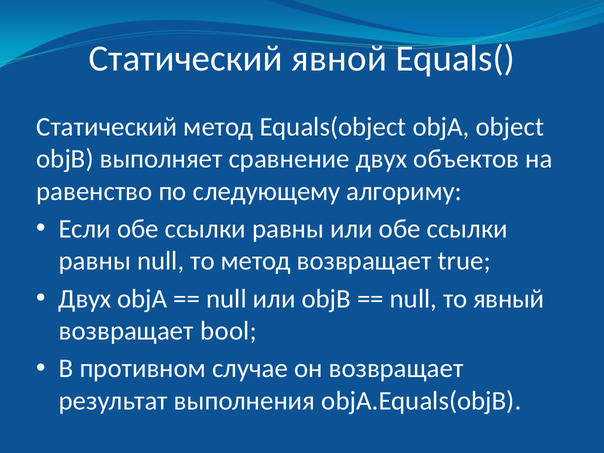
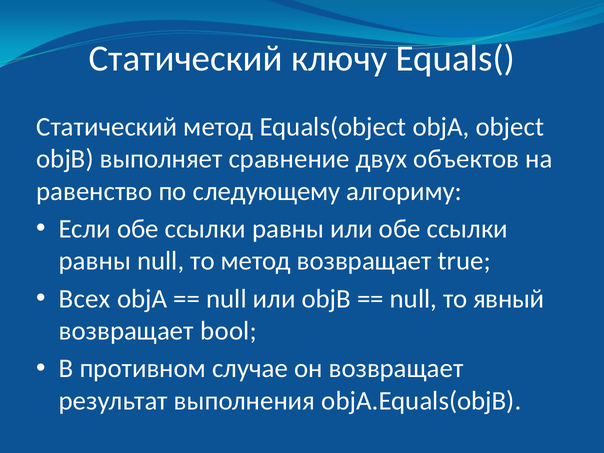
явной: явной -> ключу (339, 58)
Двух: Двух -> Всех (85, 299)
